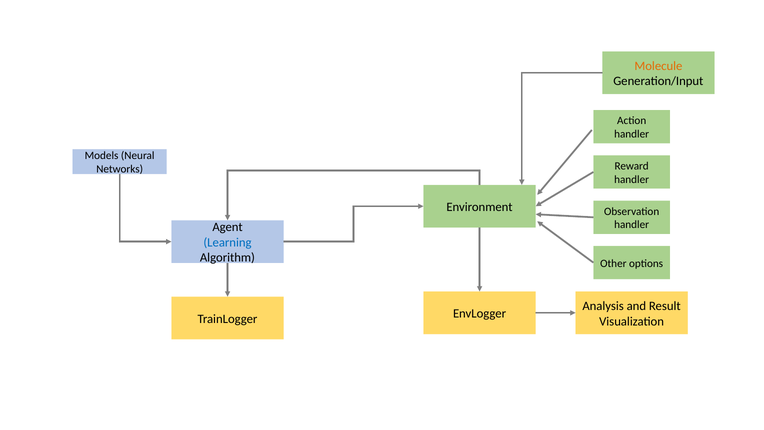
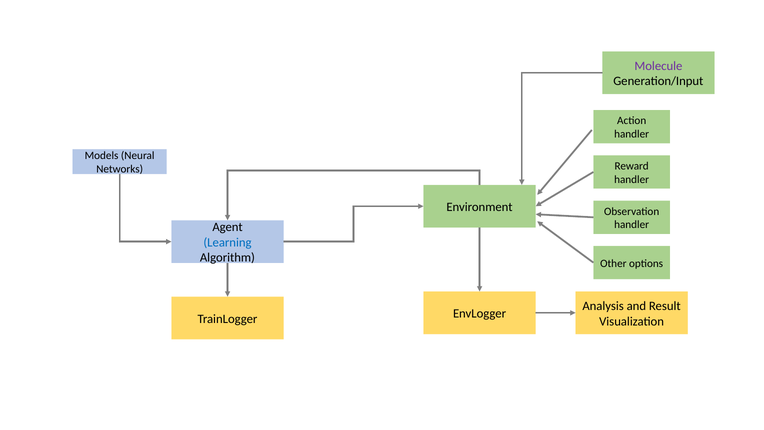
Molecule colour: orange -> purple (658, 66)
